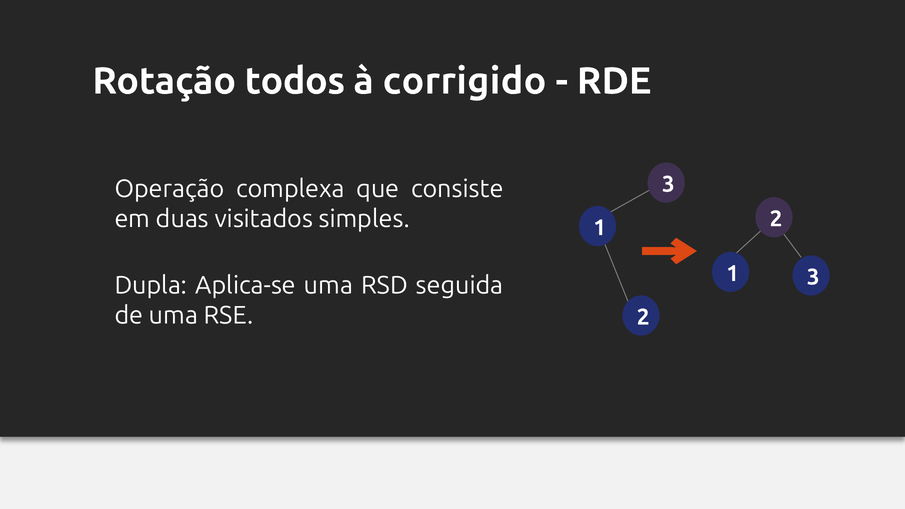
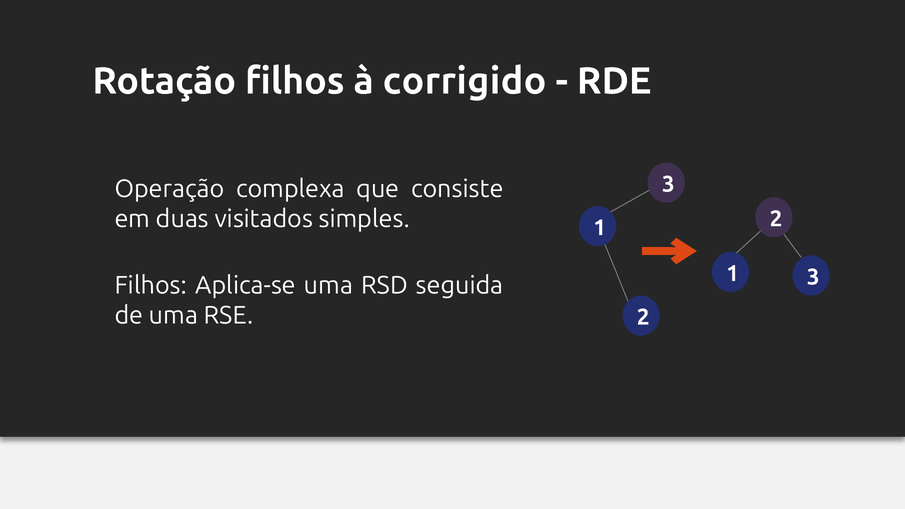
Rotação todos: todos -> filhos (295, 81)
Dupla: Dupla -> Filhos (151, 285)
